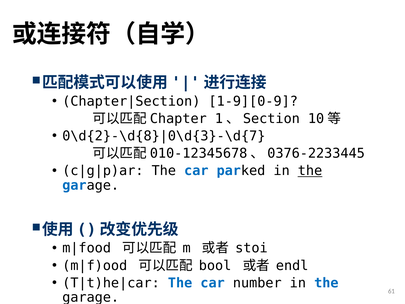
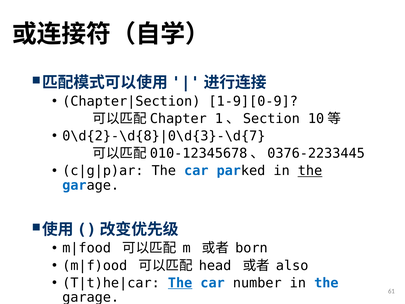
stoi: stoi -> born (251, 248)
bool: bool -> head (215, 265)
endl: endl -> also (292, 265)
The underline: none -> present (180, 283)
